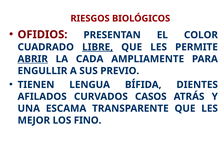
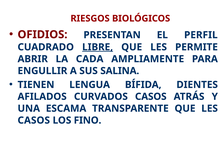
COLOR: COLOR -> PERFIL (201, 35)
ABRIR underline: present -> none (33, 59)
PREVIO: PREVIO -> SALINA (120, 71)
MEJOR: MEJOR -> CASOS (34, 121)
